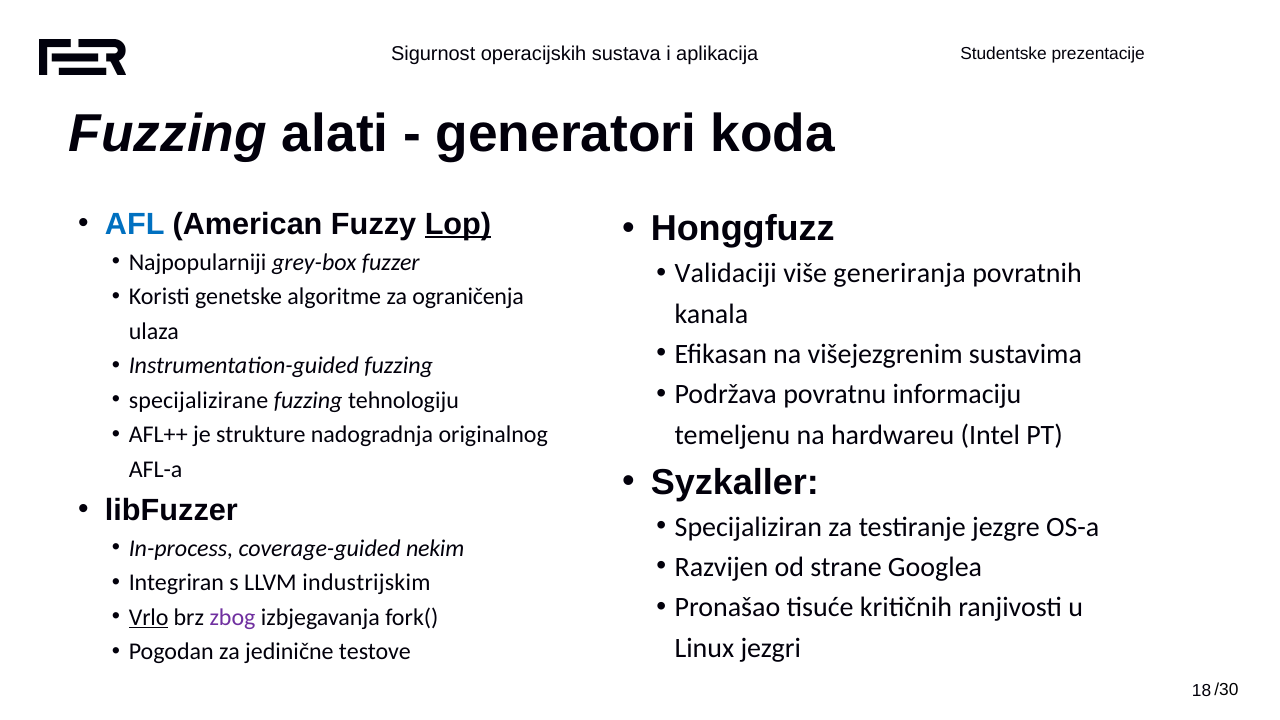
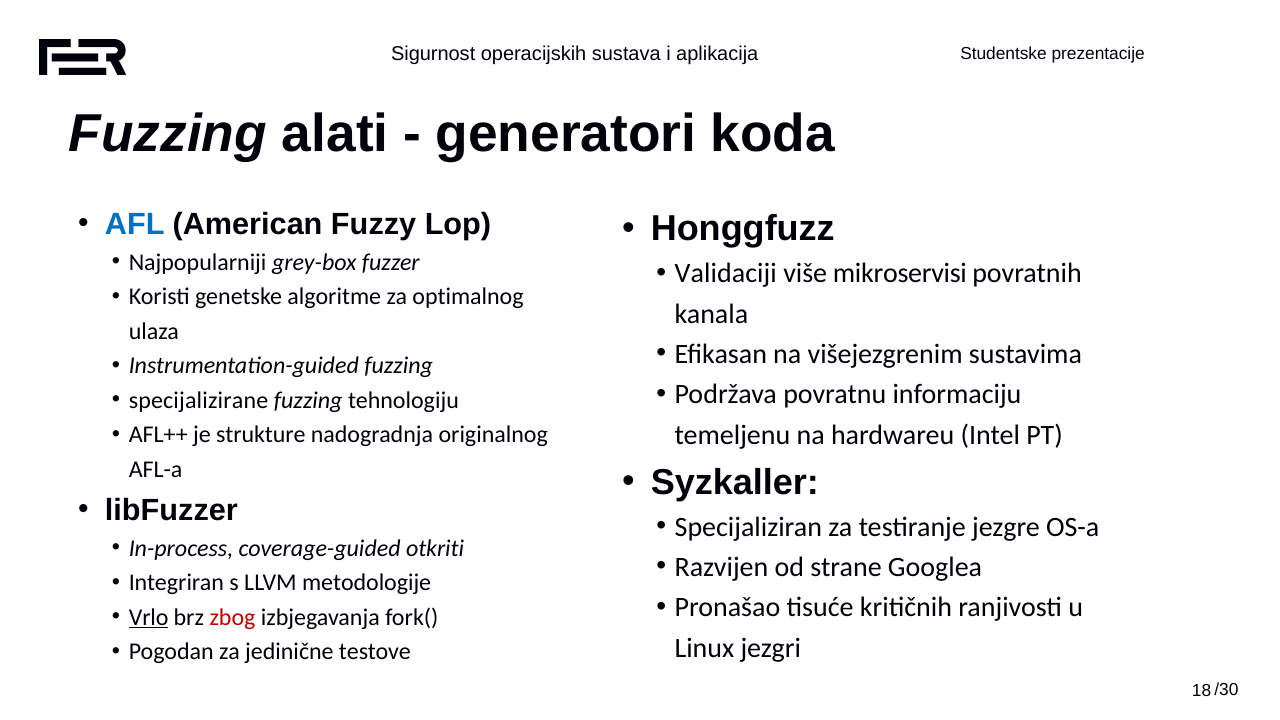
Lop underline: present -> none (458, 224)
generiranja: generiranja -> mikroservisi (900, 274)
ograničenja: ograničenja -> optimalnog (468, 297)
nekim: nekim -> otkriti (435, 548)
industrijskim: industrijskim -> metodologije (367, 583)
zbog colour: purple -> red (233, 617)
